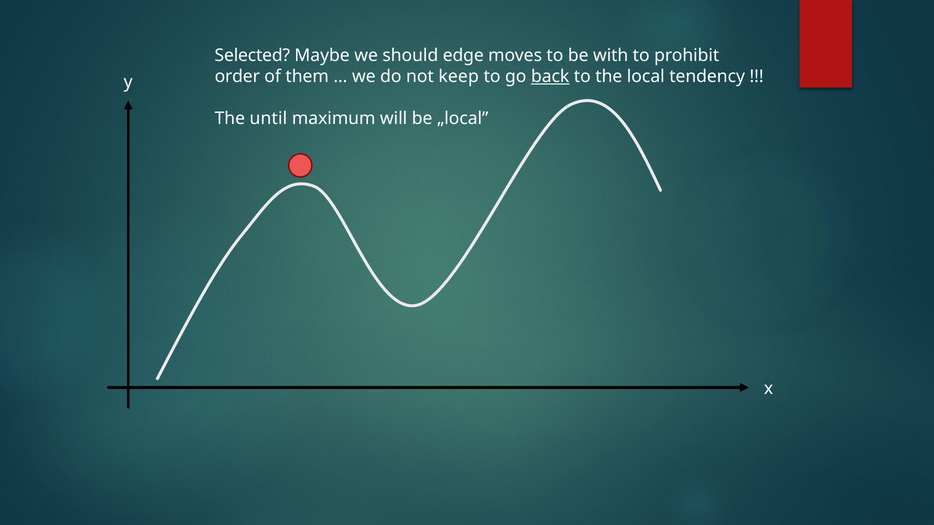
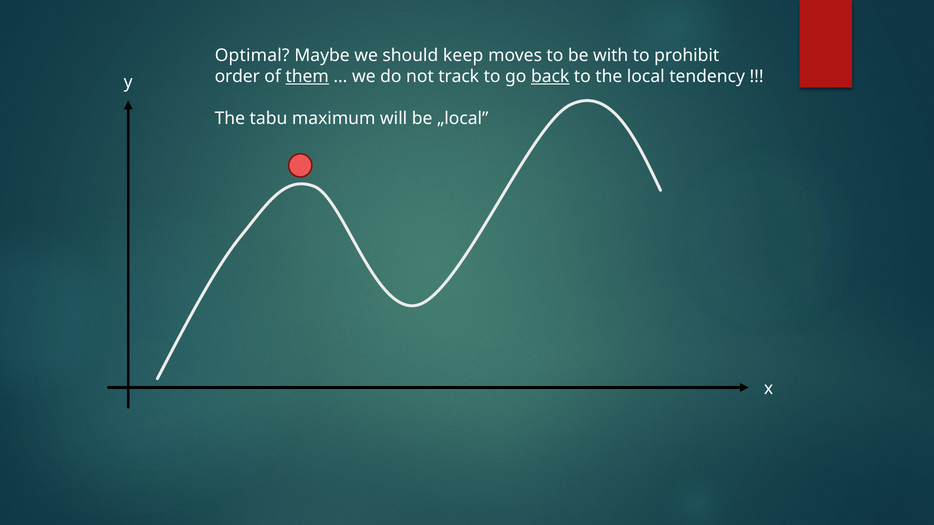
Selected: Selected -> Optimal (252, 56)
edge: edge -> keep (463, 56)
them underline: none -> present (307, 77)
keep: keep -> track (459, 77)
until: until -> tabu (268, 119)
